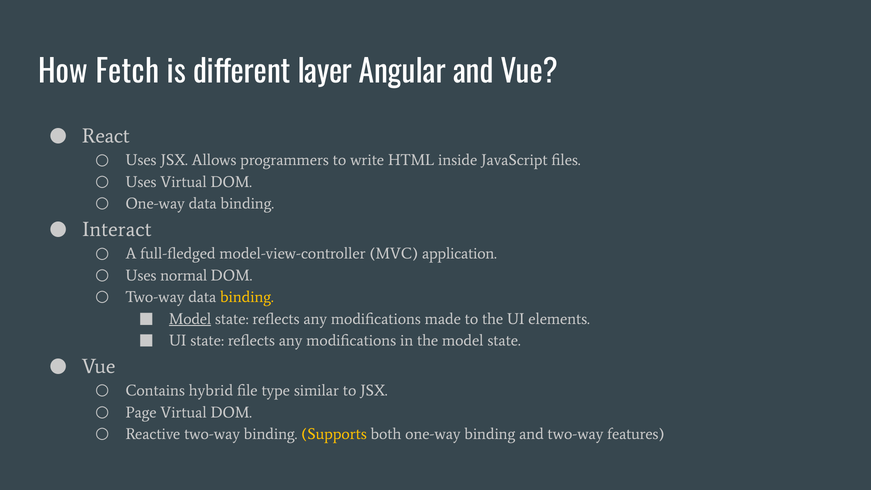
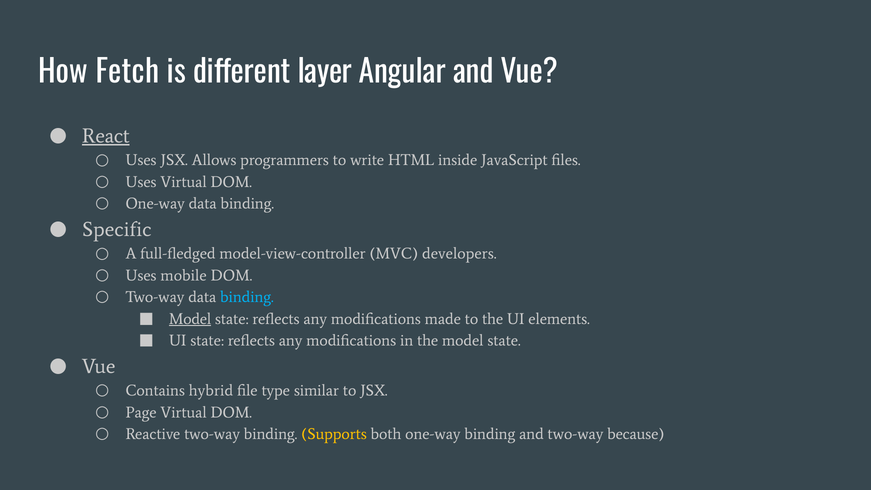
React underline: none -> present (106, 136)
Interact: Interact -> Specific (117, 229)
application: application -> developers (459, 254)
normal: normal -> mobile (184, 275)
binding colour: yellow -> light blue (247, 297)
features: features -> because (636, 434)
